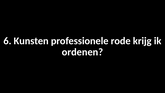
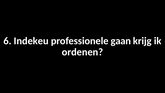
Kunsten: Kunsten -> Indekeu (31, 41)
rode: rode -> gaan (121, 41)
